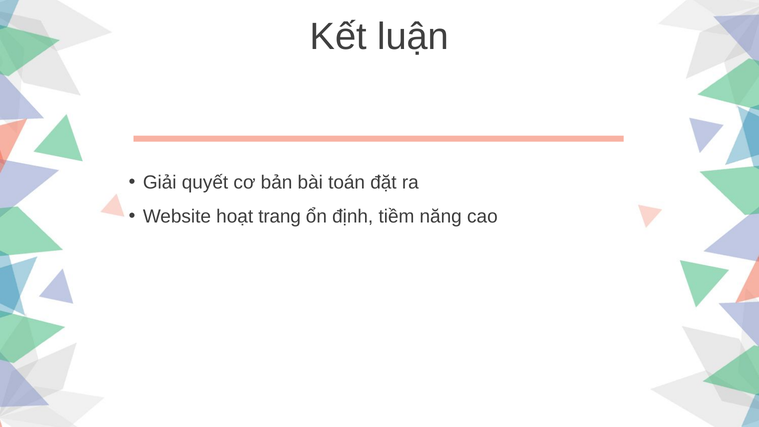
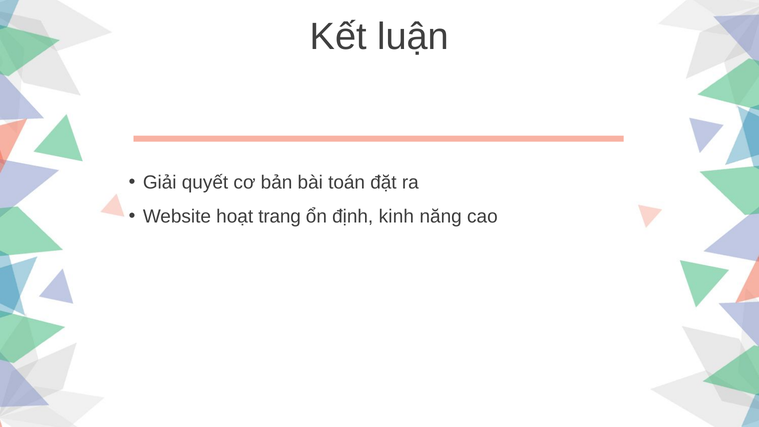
tiềm: tiềm -> kinh (396, 217)
